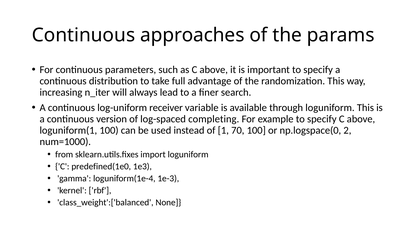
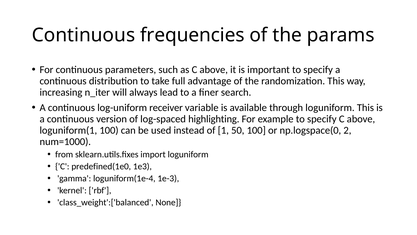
approaches: approaches -> frequencies (192, 35)
completing: completing -> highlighting (214, 119)
70: 70 -> 50 (238, 130)
